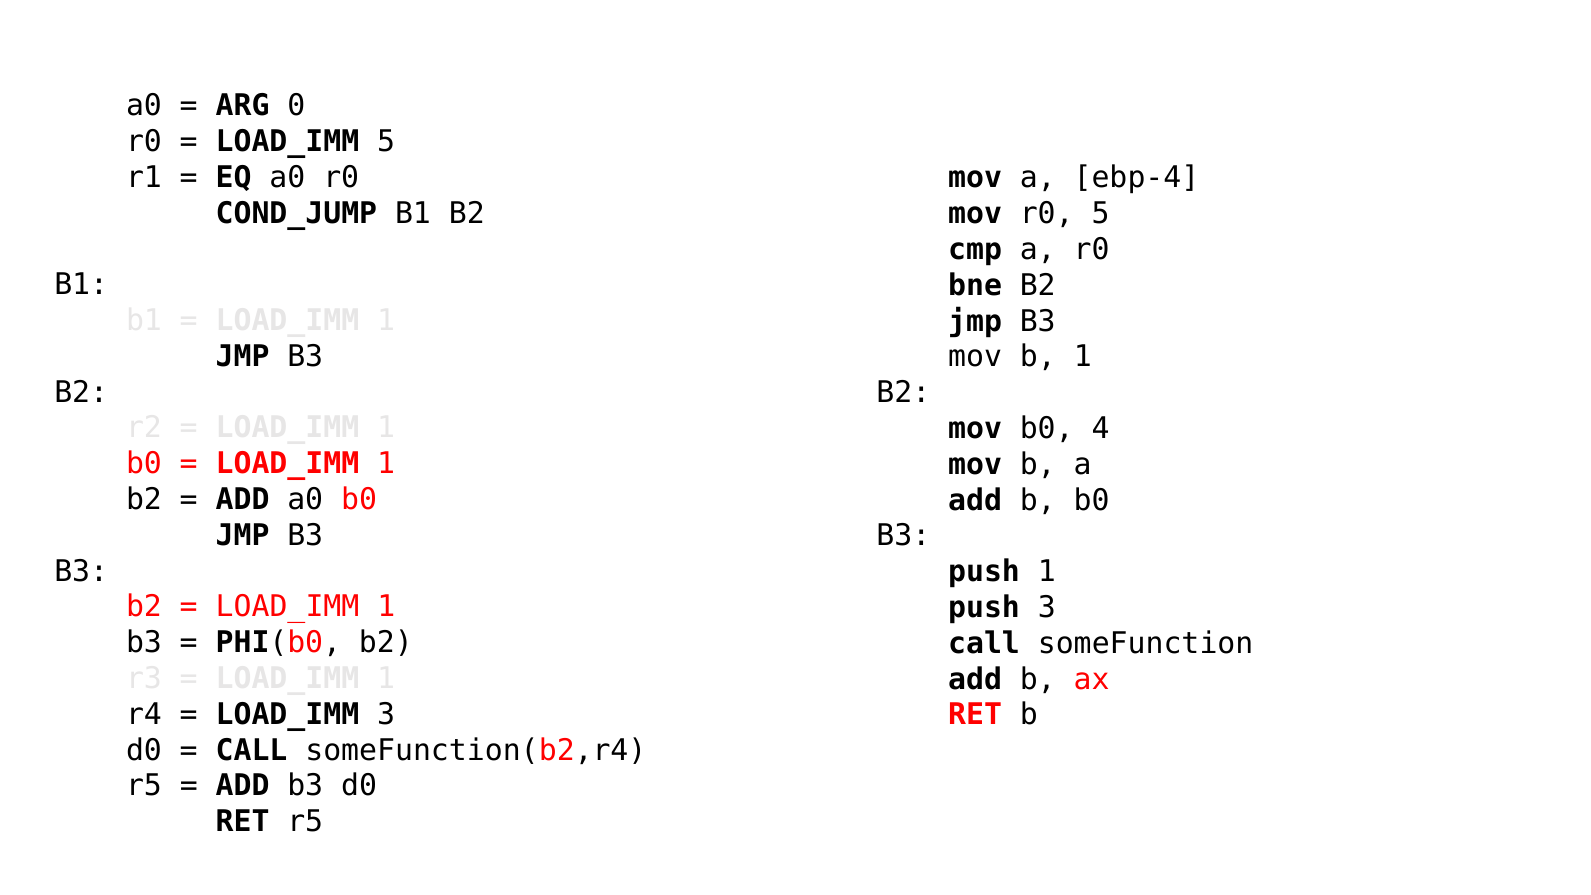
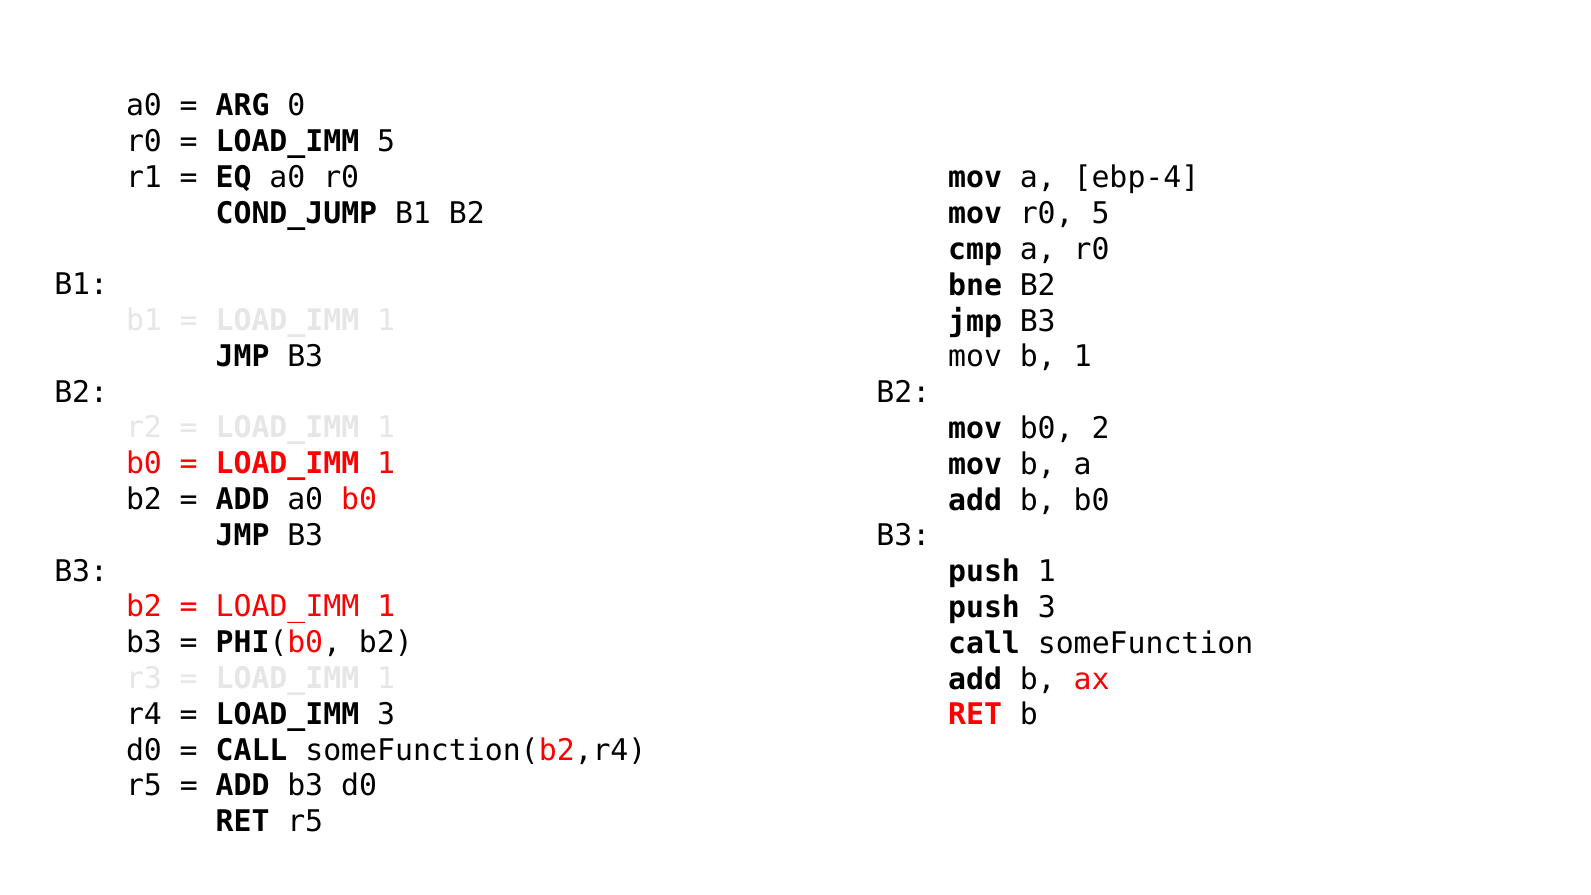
4: 4 -> 2 (1101, 429)
